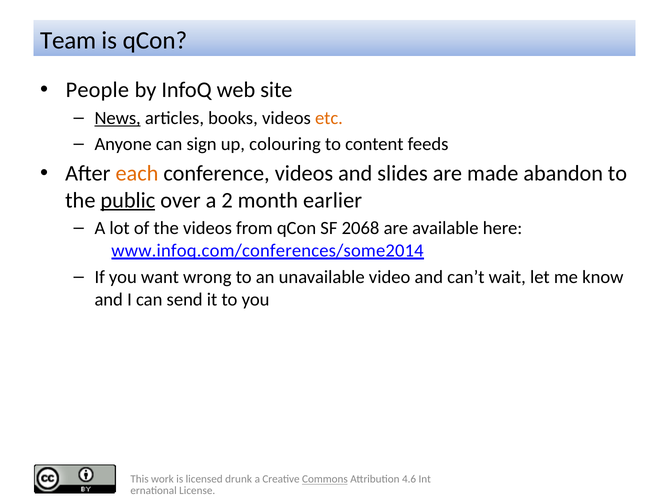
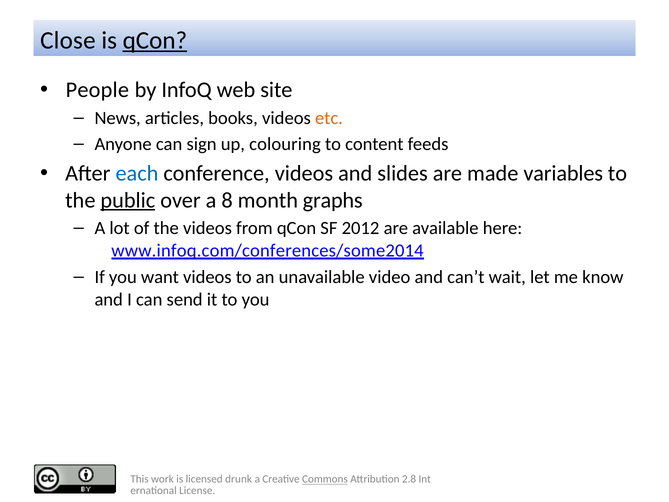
Team: Team -> Close (68, 40)
qCon underline: none -> present (155, 40)
News underline: present -> none (118, 118)
each colour: orange -> blue (137, 173)
abandon: abandon -> variables (563, 173)
2: 2 -> 8 (227, 200)
earlier: earlier -> graphs (333, 200)
2068: 2068 -> 2012 (361, 228)
want wrong: wrong -> videos (207, 277)
4.6: 4.6 -> 2.8 (409, 479)
